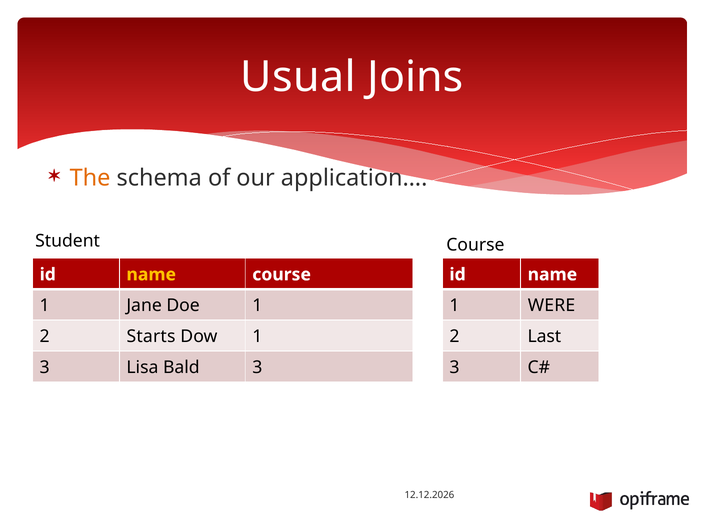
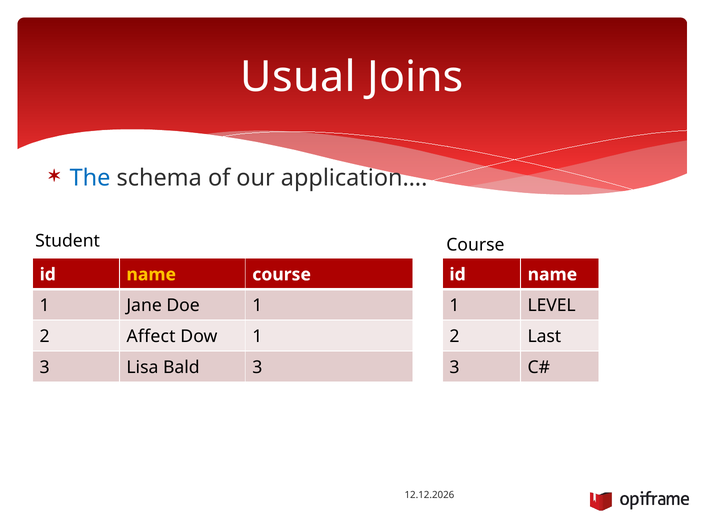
The colour: orange -> blue (90, 178)
WERE: WERE -> LEVEL (552, 306)
Starts: Starts -> Affect (151, 337)
